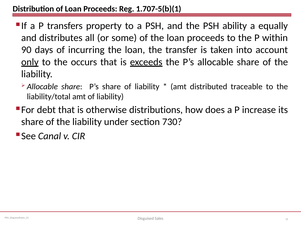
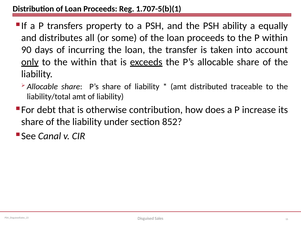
the occurs: occurs -> within (84, 62)
distributions: distributions -> contribution (156, 110)
730: 730 -> 852 (172, 122)
